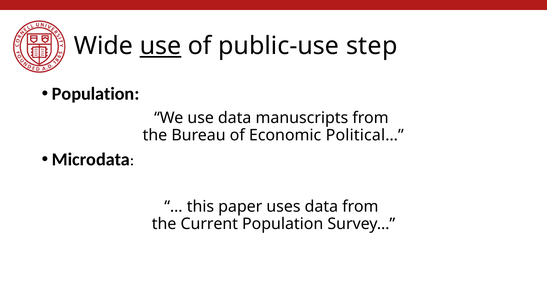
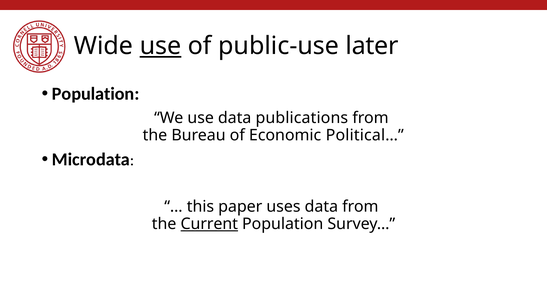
step: step -> later (372, 46)
manuscripts: manuscripts -> publications (302, 118)
Current underline: none -> present (209, 224)
